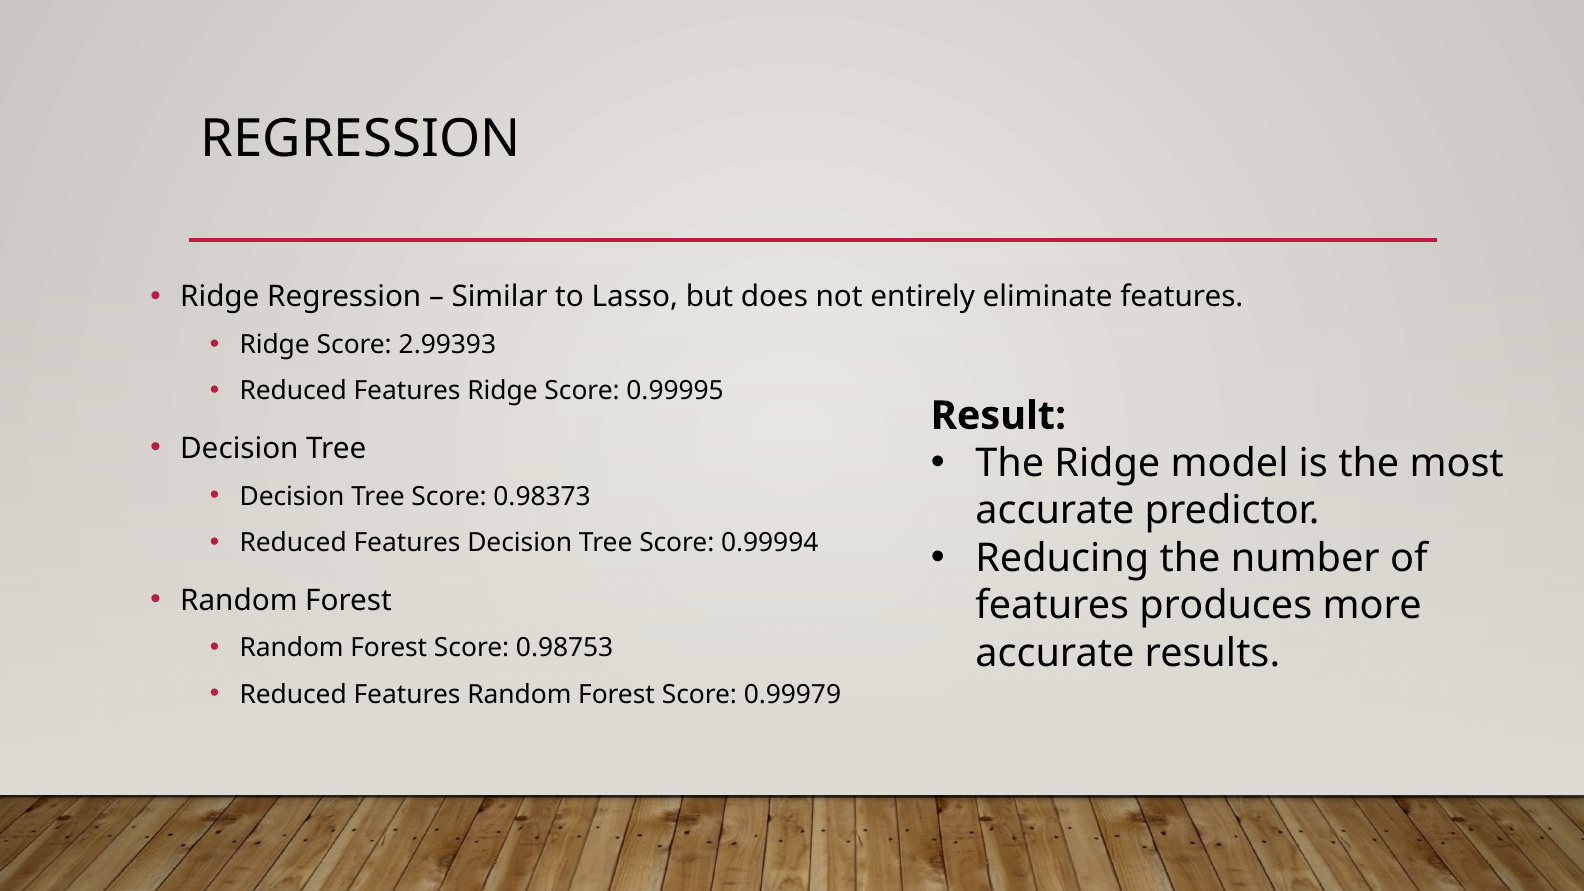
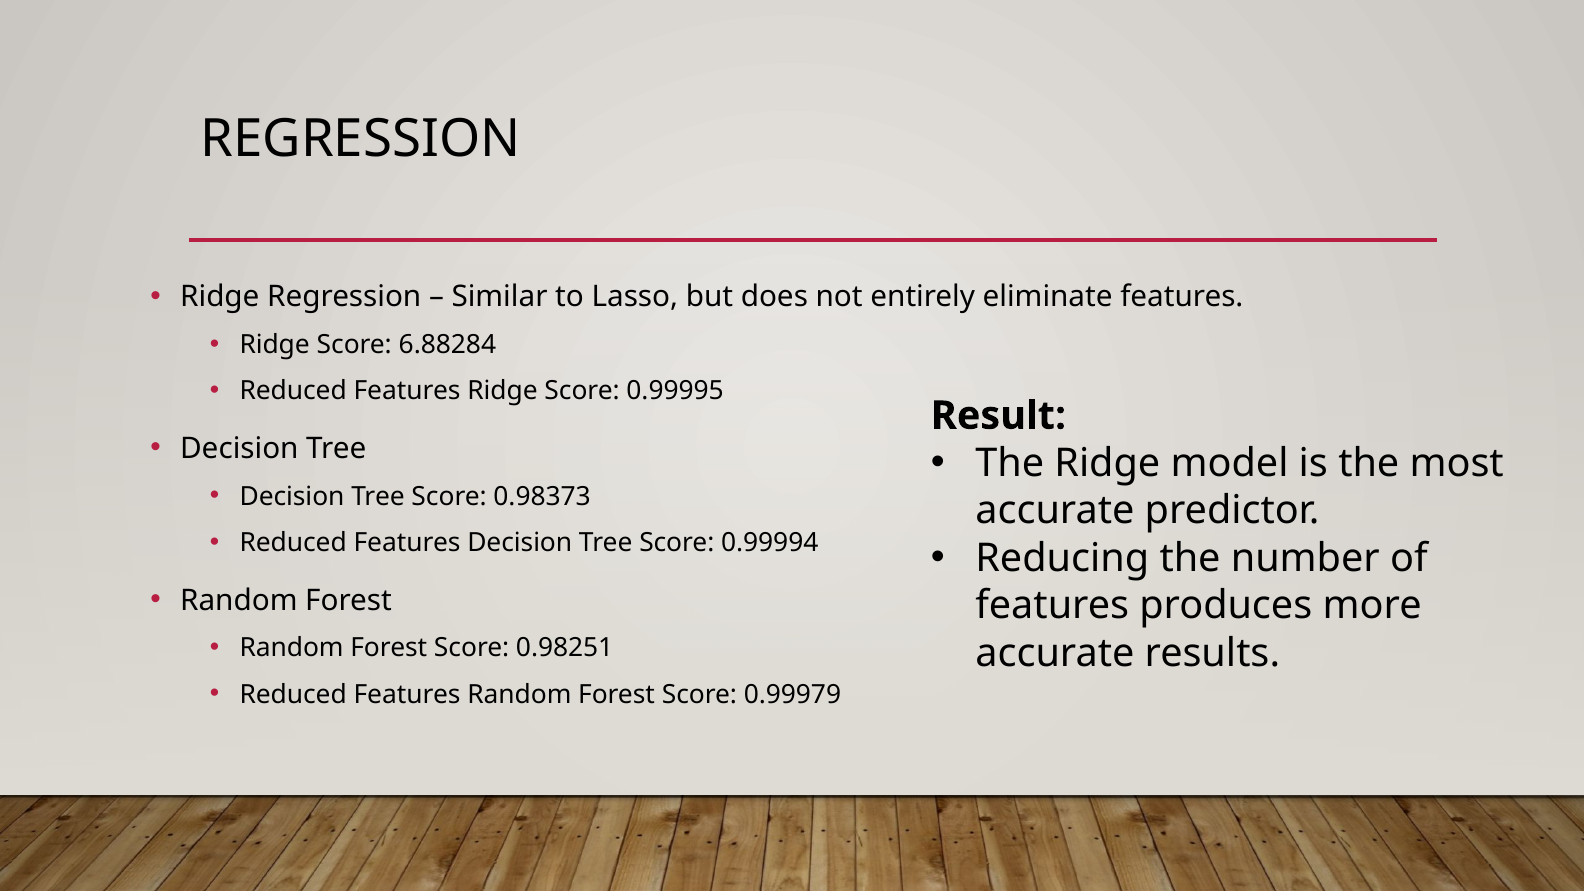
2.99393: 2.99393 -> 6.88284 (447, 345)
0.98753: 0.98753 -> 0.98251 (565, 648)
